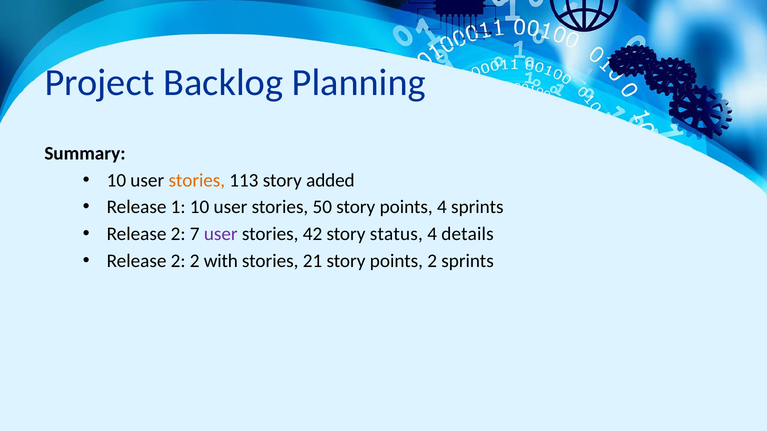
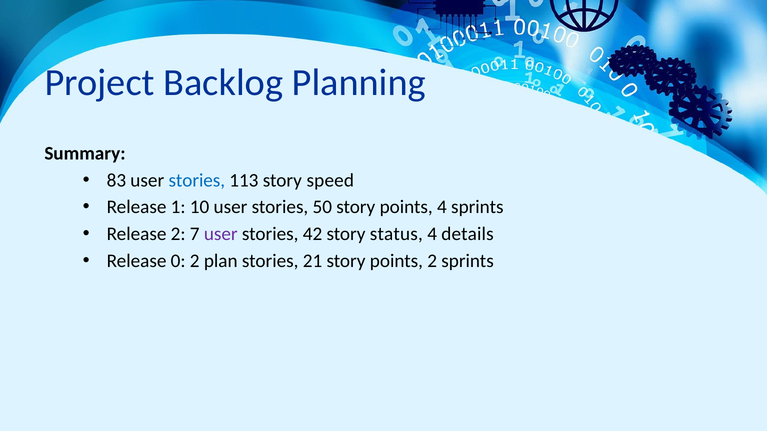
10: 10 -> 83 (116, 181)
stories colour: orange -> blue (197, 181)
added: added -> speed (330, 181)
2: 2 -> 0 (178, 261)
with: with -> plan (221, 261)
